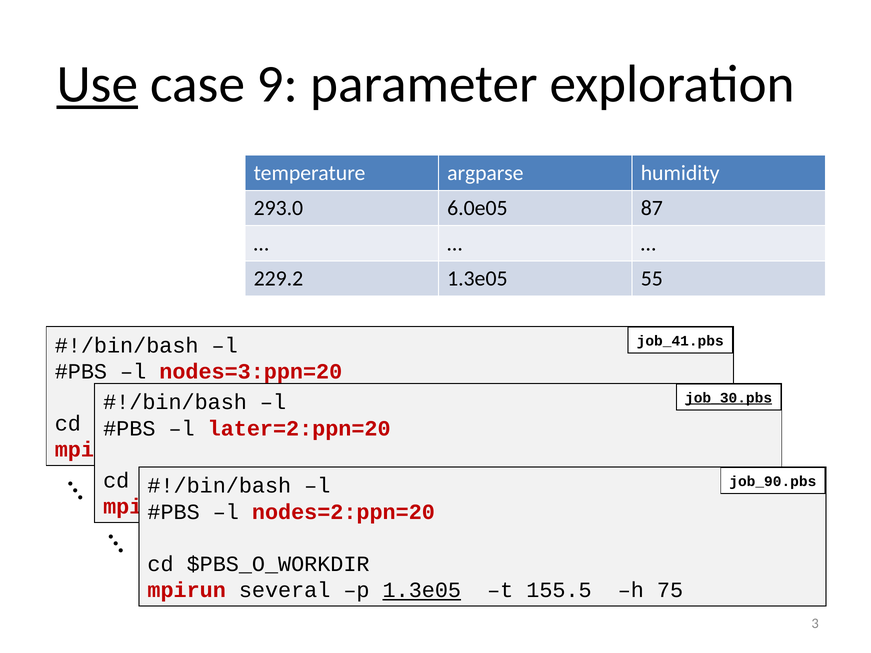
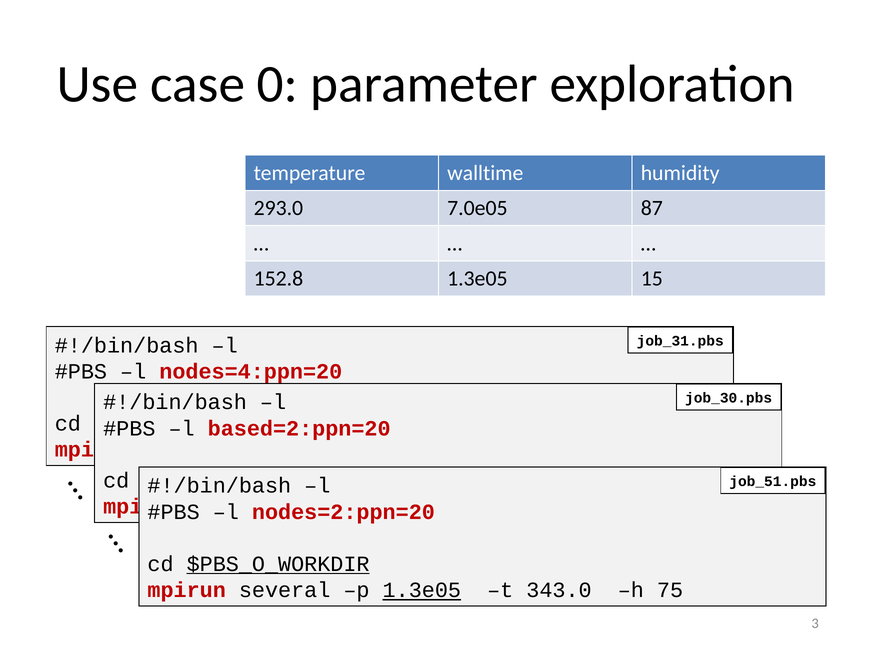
Use underline: present -> none (97, 84)
9: 9 -> 0 (278, 84)
argparse: argparse -> walltime (485, 173)
6.0e05: 6.0e05 -> 7.0e05 (477, 208)
229.2: 229.2 -> 152.8 (278, 279)
55: 55 -> 15 (652, 279)
job_41.pbs: job_41.pbs -> job_31.pbs (680, 341)
nodes=3:ppn=20: nodes=3:ppn=20 -> nodes=4:ppn=20 (251, 372)
job_30.pbs underline: present -> none (729, 398)
later=2:ppn=20: later=2:ppn=20 -> based=2:ppn=20 (299, 428)
job_90.pbs: job_90.pbs -> job_51.pbs (773, 482)
$PBS_O_WORKDIR underline: none -> present (278, 564)
155.5: 155.5 -> 343.0 (559, 590)
